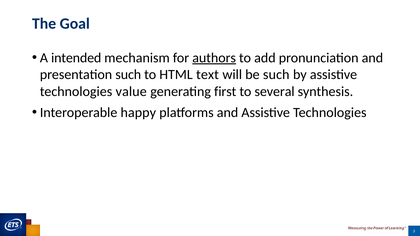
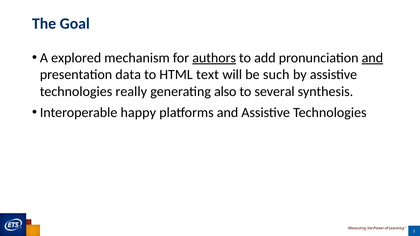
intended: intended -> explored (76, 58)
and underline: none -> present (372, 58)
presentation such: such -> data (128, 75)
value: value -> really (131, 92)
first: first -> also (225, 92)
